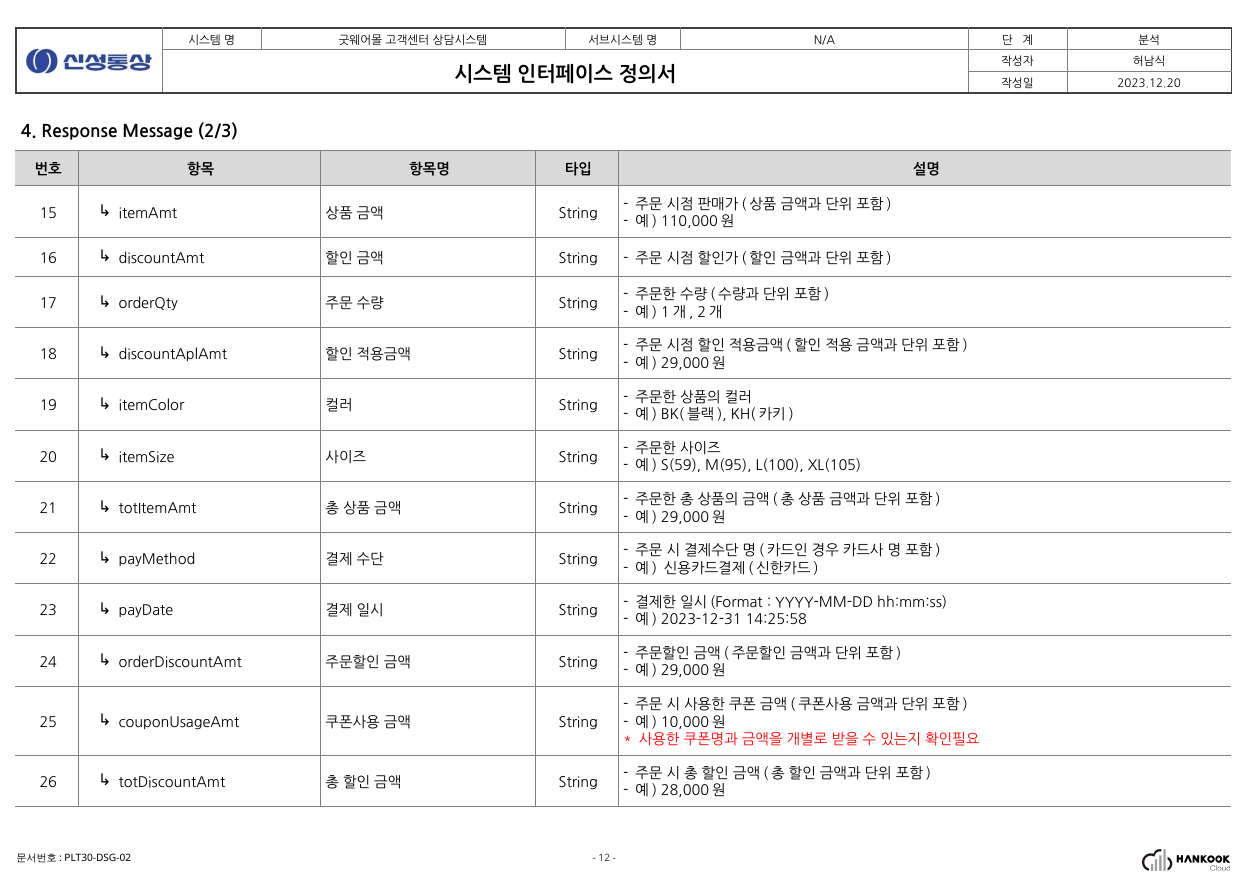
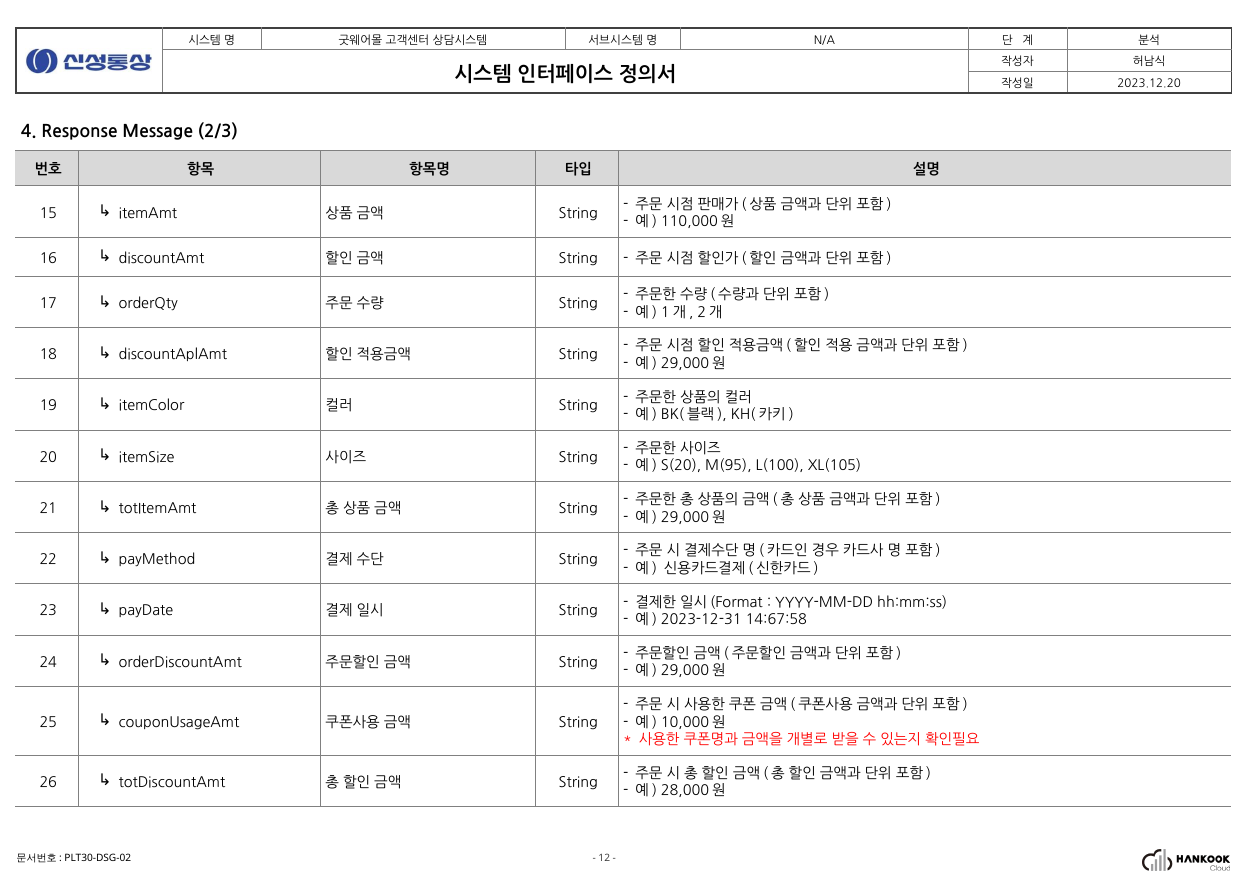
S(59: S(59 -> S(20 (681, 466)
14:25:58: 14:25:58 -> 14:67:58 (776, 620)
